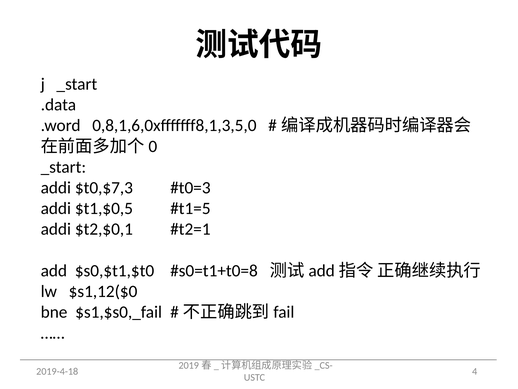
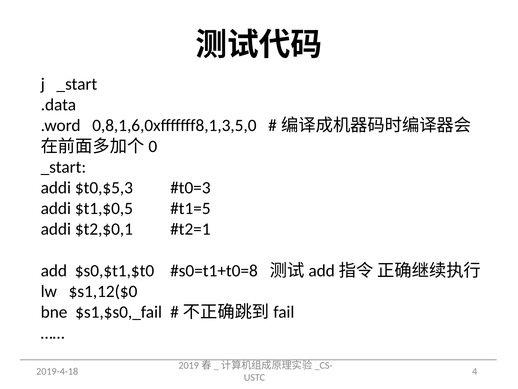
$t0,$7,3: $t0,$7,3 -> $t0,$5,3 (104, 188)
